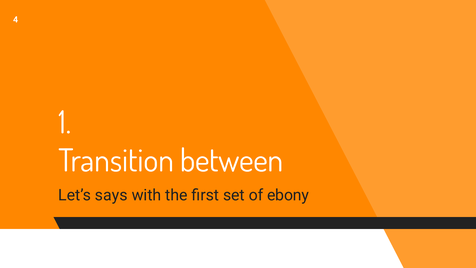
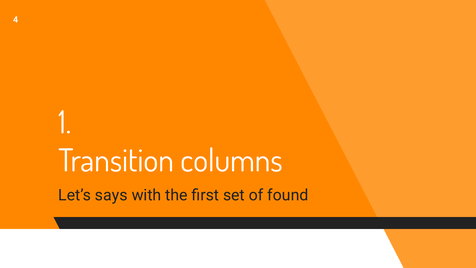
between: between -> columns (231, 161)
ebony: ebony -> found (288, 195)
